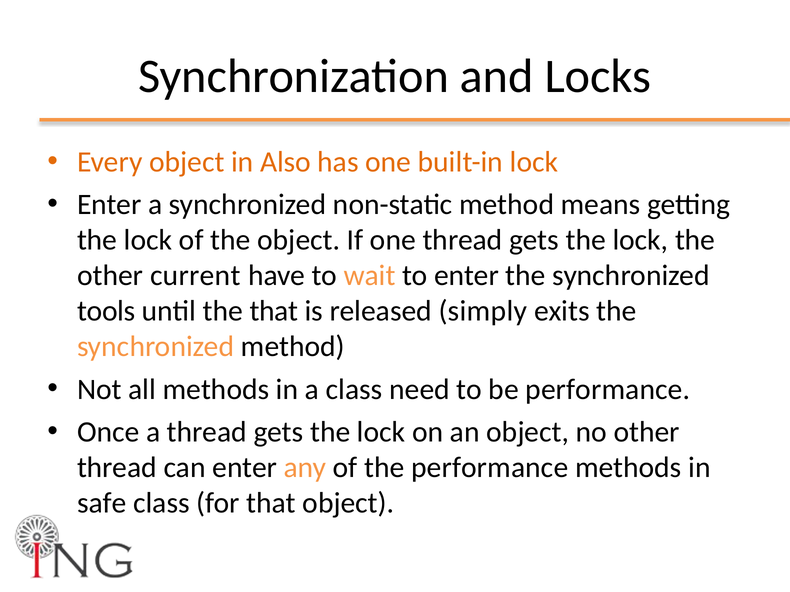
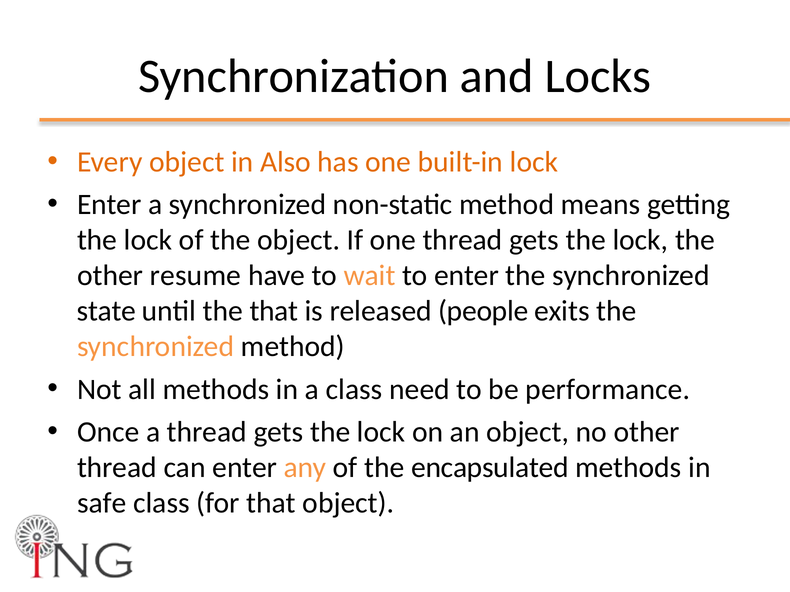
current: current -> resume (195, 276)
tools: tools -> state (106, 311)
simply: simply -> people (483, 311)
the performance: performance -> encapsulated (490, 468)
